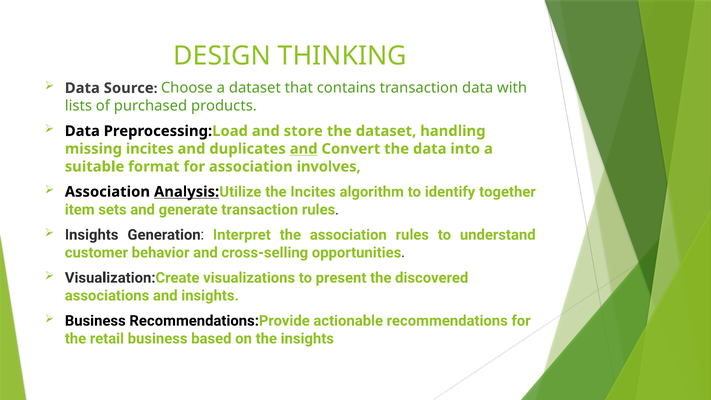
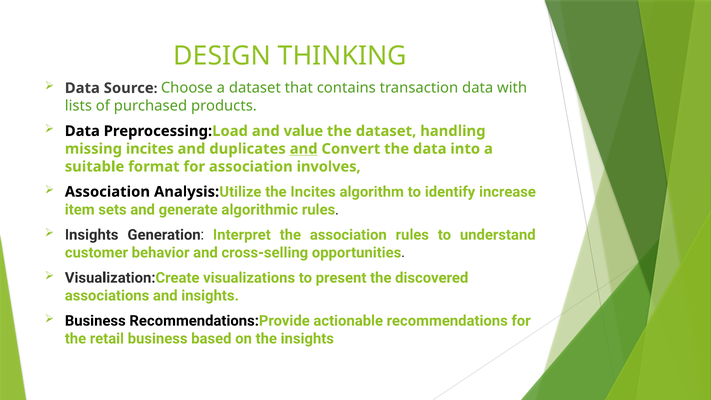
store: store -> value (303, 131)
Analysis underline: present -> none (187, 192)
together: together -> increase (507, 192)
generate transaction: transaction -> algorithmic (260, 210)
